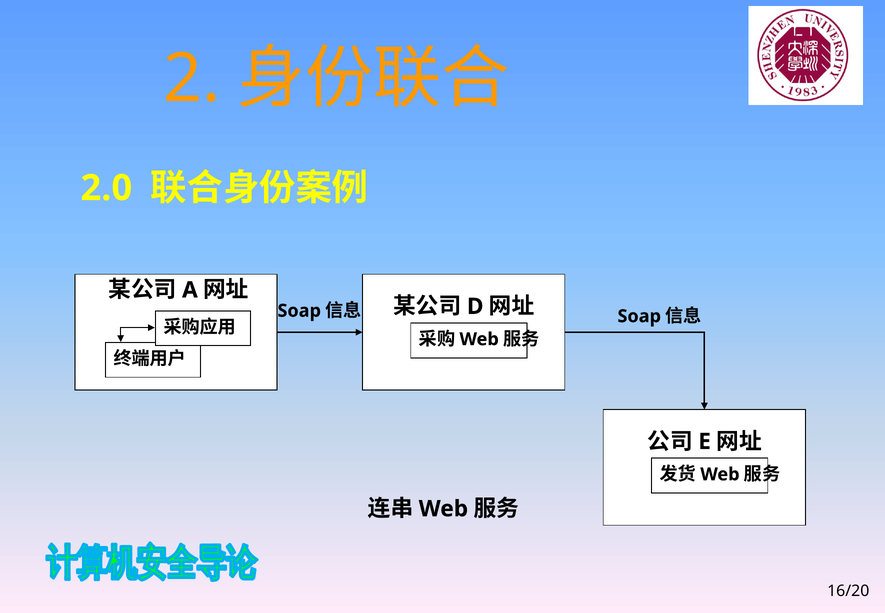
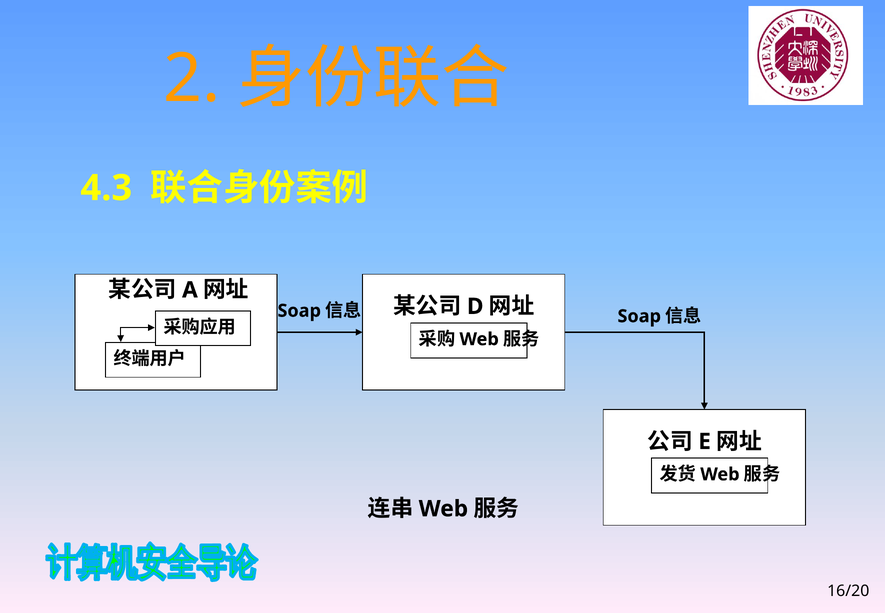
2.0: 2.0 -> 4.3 (106, 188)
